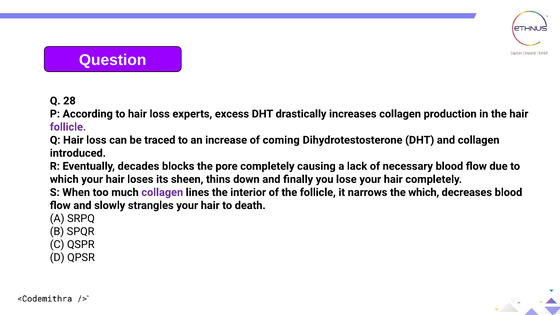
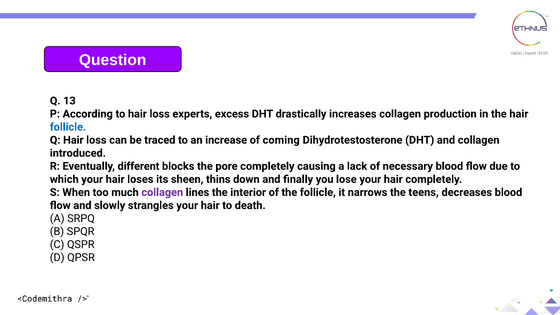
28: 28 -> 13 (69, 101)
follicle colour: purple -> blue (68, 127)
decades: decades -> different (139, 166)
the which: which -> teens (424, 192)
